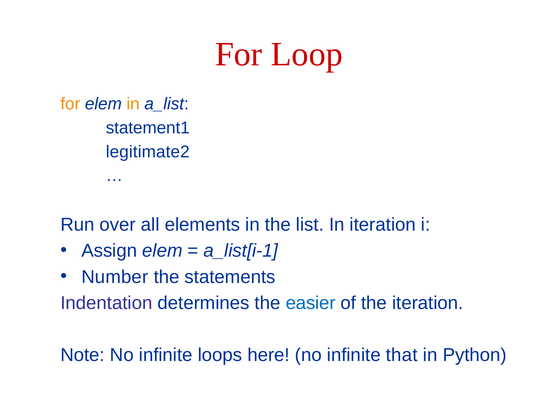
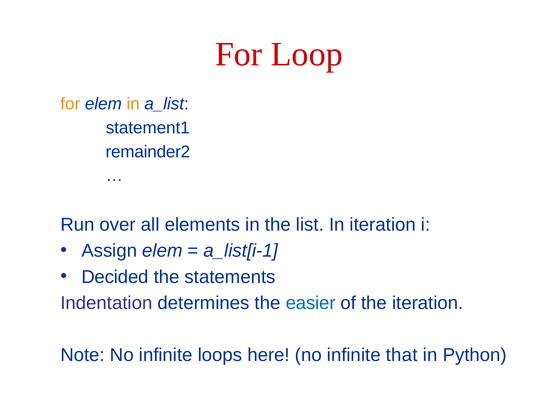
legitimate2: legitimate2 -> remainder2 (148, 152)
Number: Number -> Decided (115, 277)
